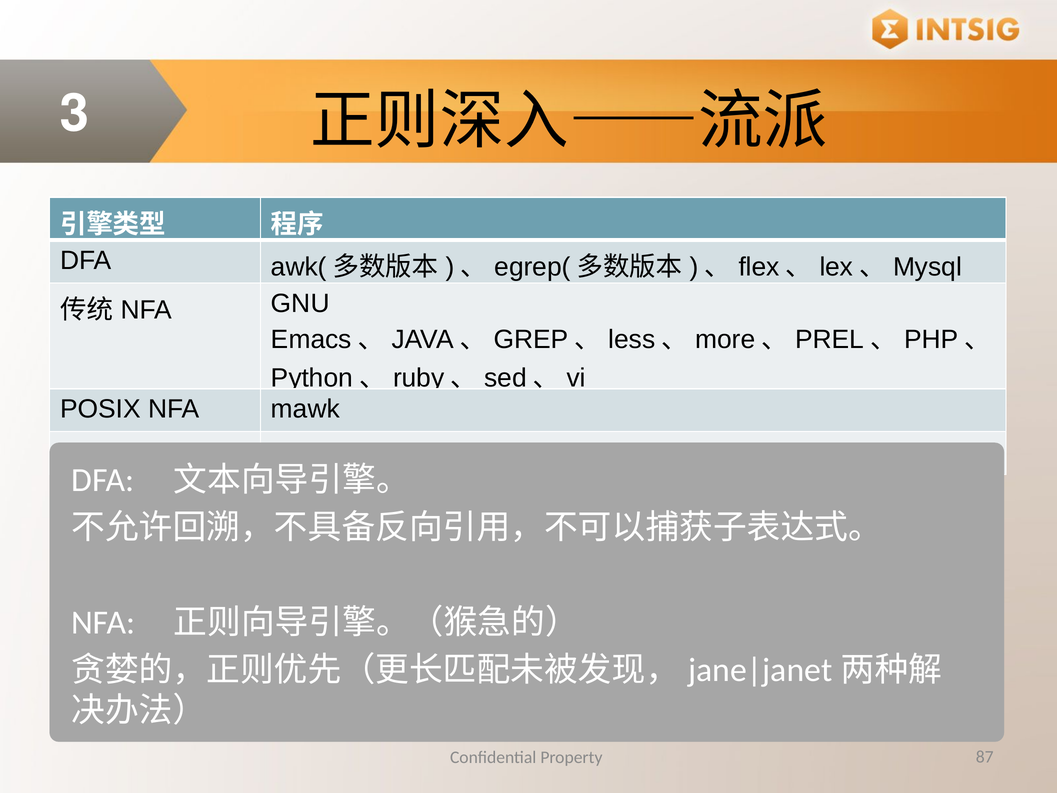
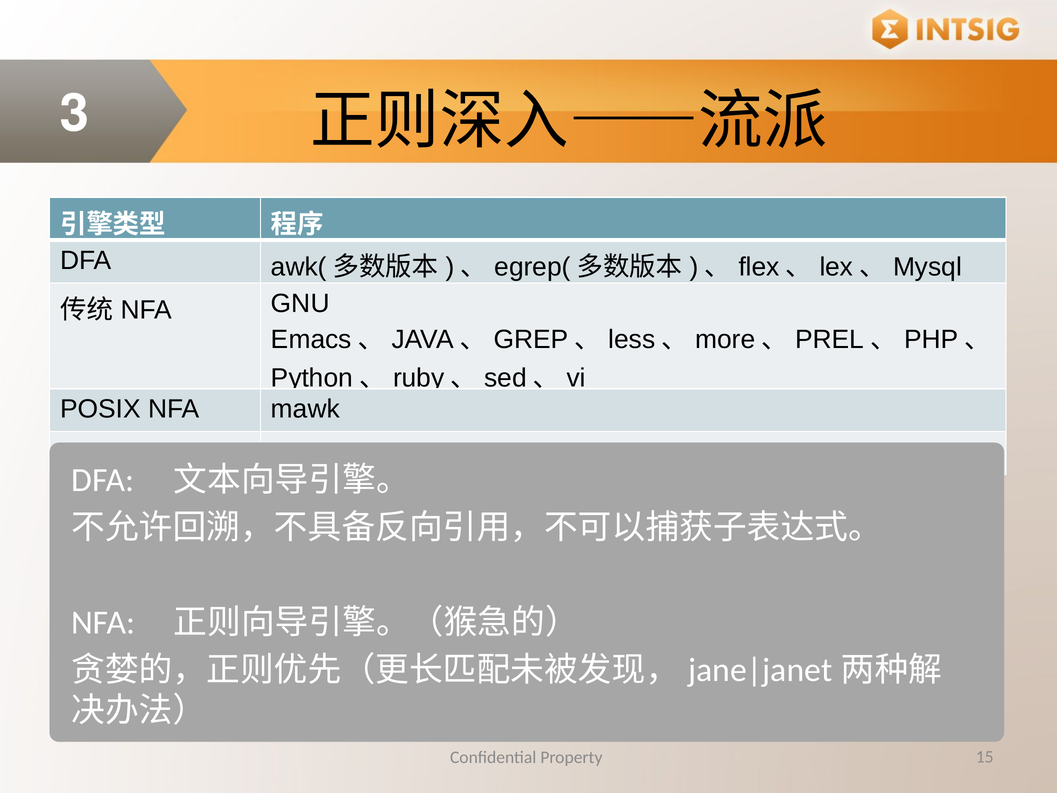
87: 87 -> 15 (985, 757)
